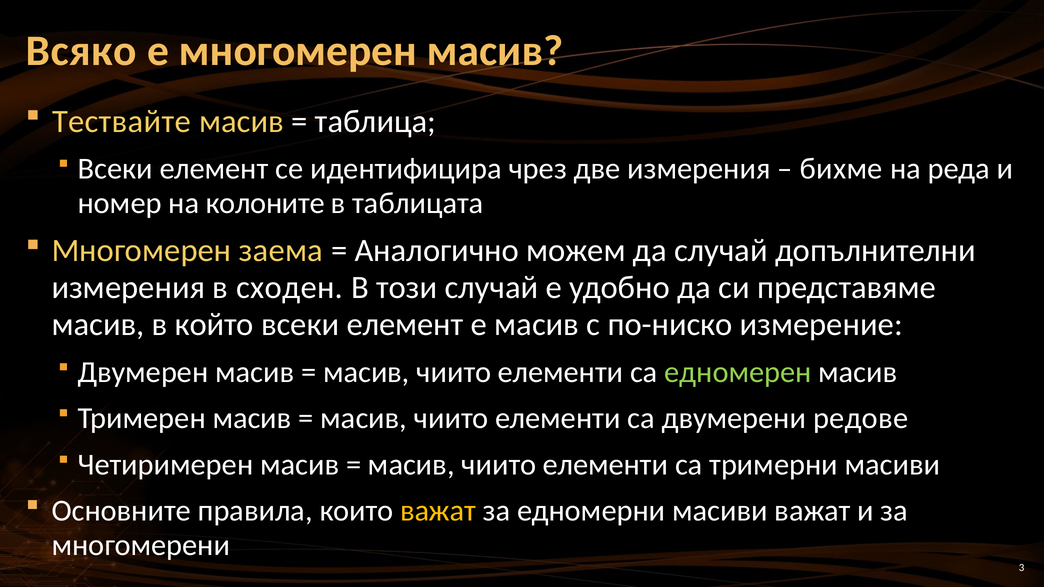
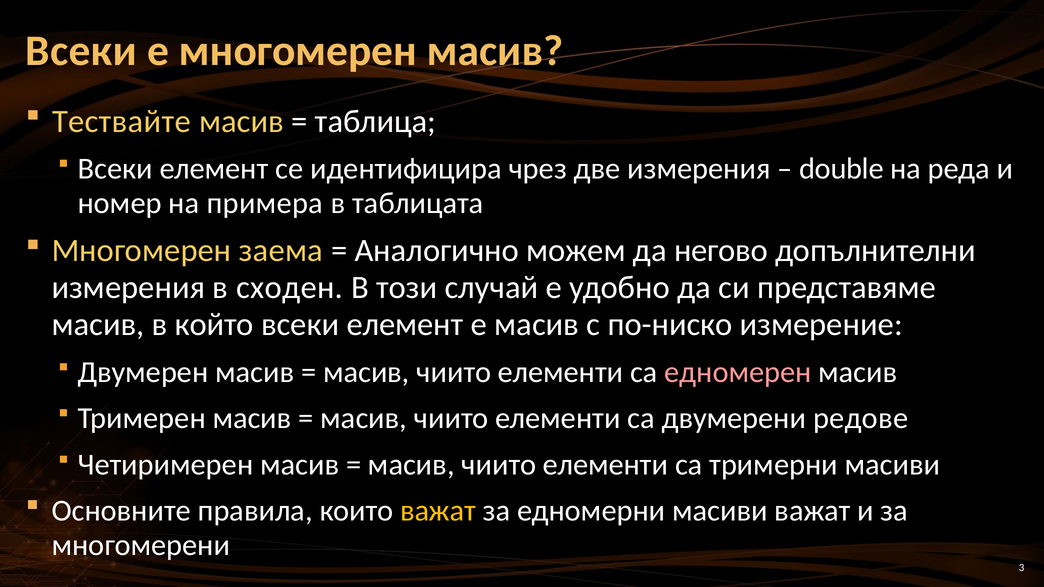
Всяко: Всяко -> Всеки (81, 51)
бихме: бихме -> double (841, 169)
колоните: колоните -> примера (265, 203)
да случай: случай -> негово (721, 251)
едномерен colour: light green -> pink (738, 372)
